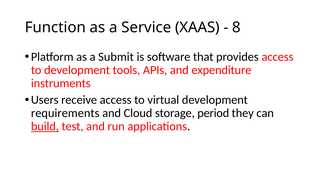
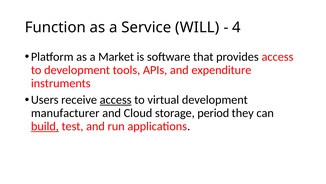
XAAS: XAAS -> WILL (197, 27)
8: 8 -> 4 (237, 27)
Submit: Submit -> Market (116, 57)
access underline: none -> present (116, 100)
requirements: requirements -> manufacturer (65, 113)
